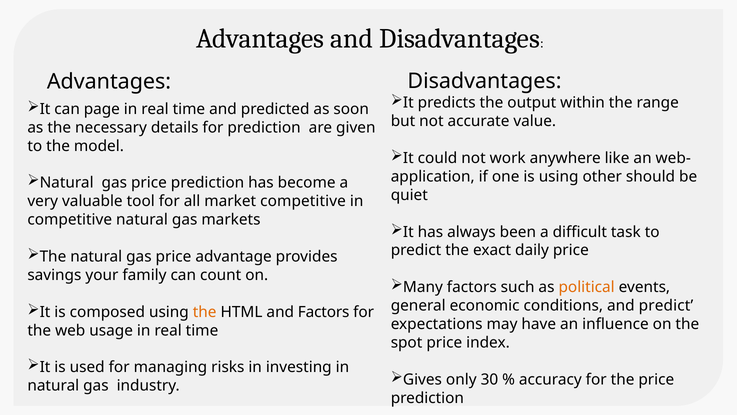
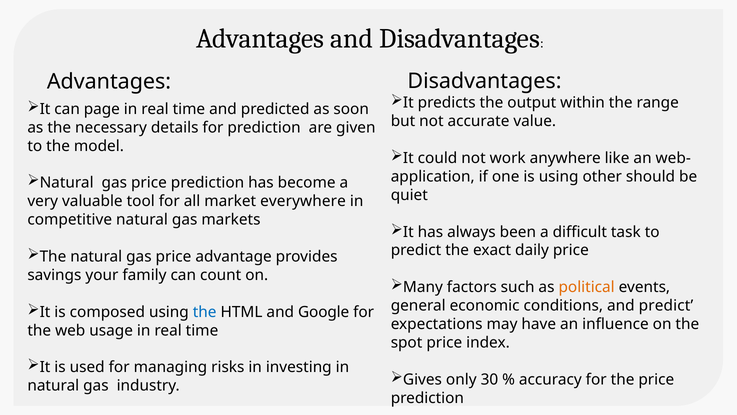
market competitive: competitive -> everywhere (303, 201)
the colour: orange -> blue (205, 312)
and Factors: Factors -> Google (324, 312)
